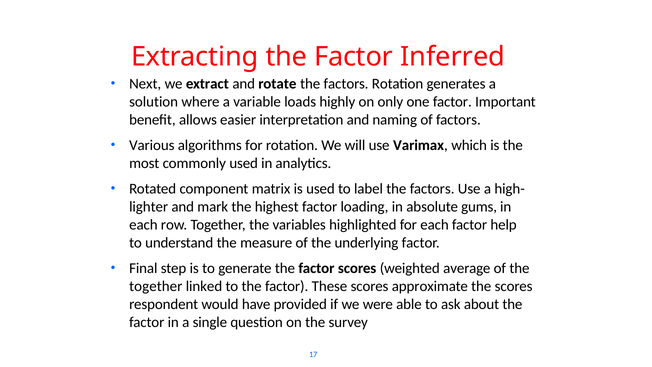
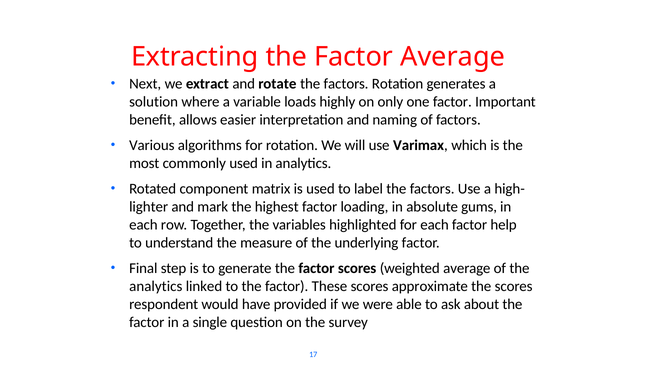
Factor Inferred: Inferred -> Average (453, 57)
together: together -> analytics (156, 286)
